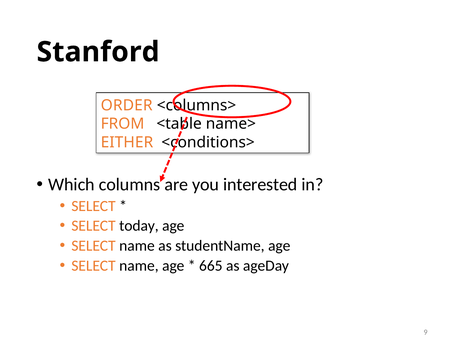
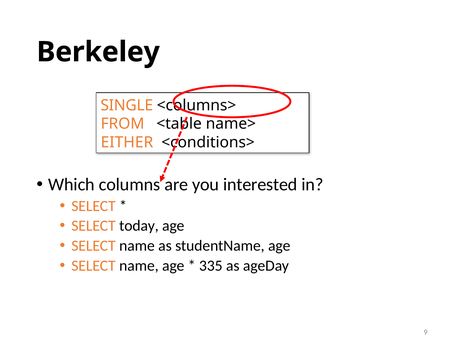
Stanford: Stanford -> Berkeley (98, 52)
ORDER: ORDER -> SINGLE (127, 105)
665: 665 -> 335 (211, 266)
